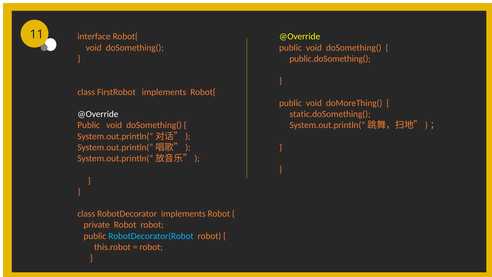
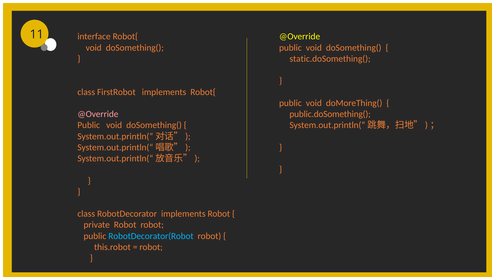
public.doSomething(: public.doSomething( -> static.doSomething( (330, 59)
@Override colour: white -> pink (98, 114)
static.doSomething(: static.doSomething( -> public.doSomething( (330, 114)
